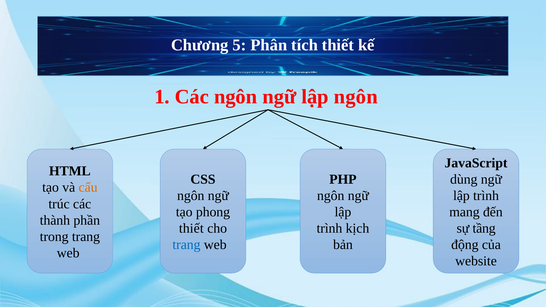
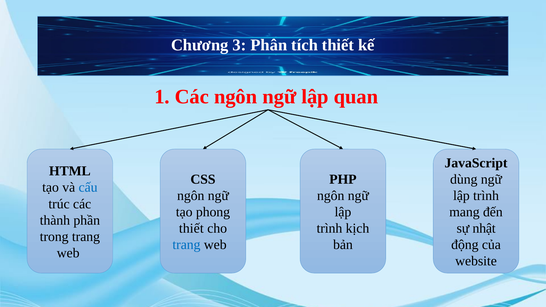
5: 5 -> 3 (240, 45)
lập ngôn: ngôn -> quan (356, 97)
cấu colour: orange -> blue (88, 188)
tầng: tầng -> nhật (484, 229)
